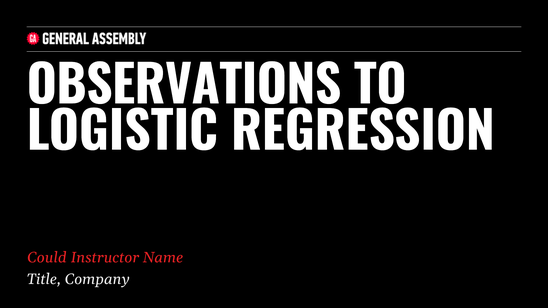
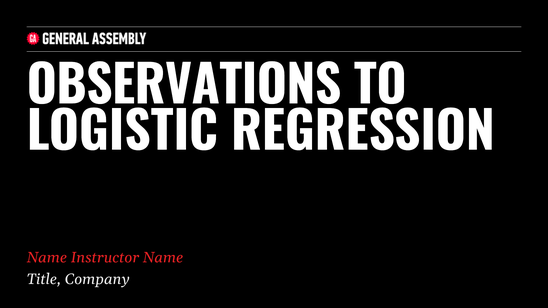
Could: Could -> Name (47, 257)
